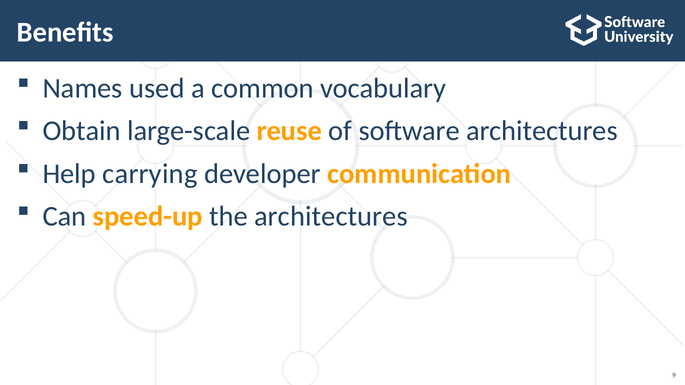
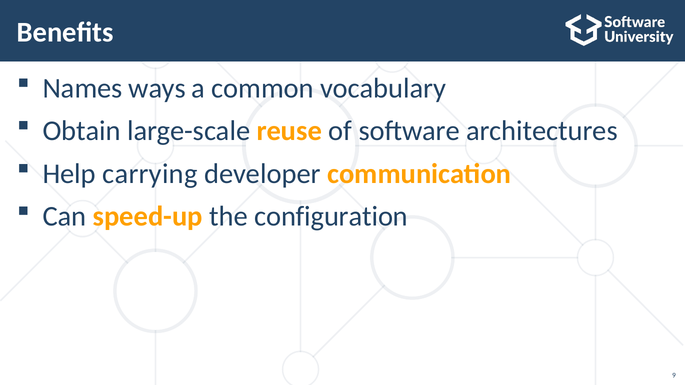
used: used -> ways (157, 88)
the architectures: architectures -> configuration (331, 217)
